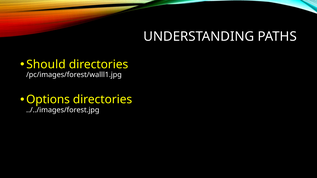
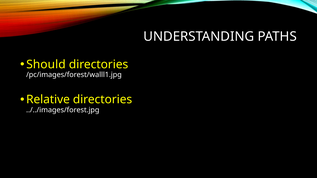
Options: Options -> Relative (48, 100)
